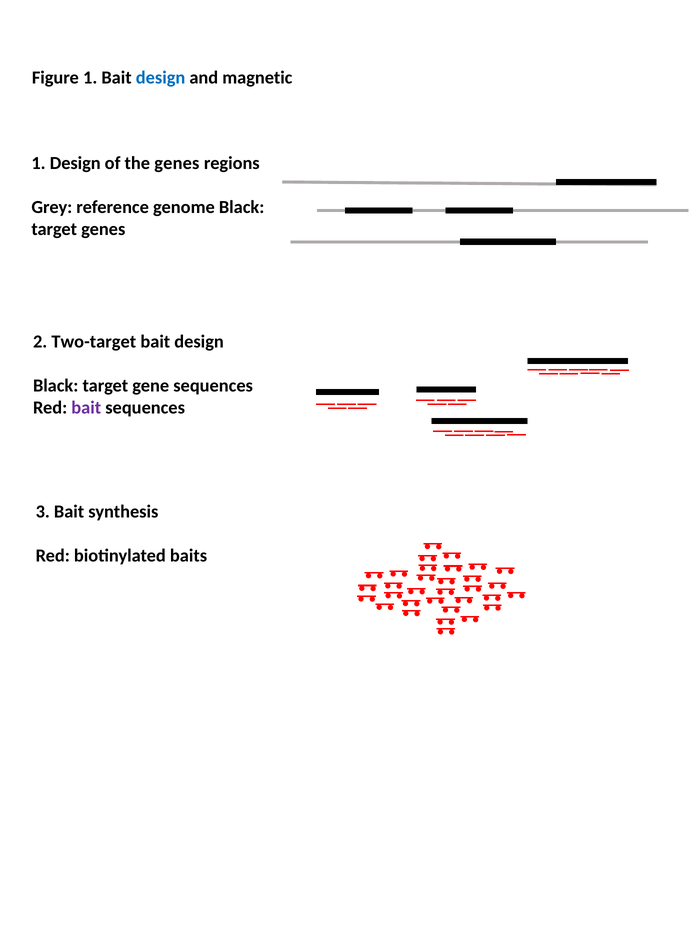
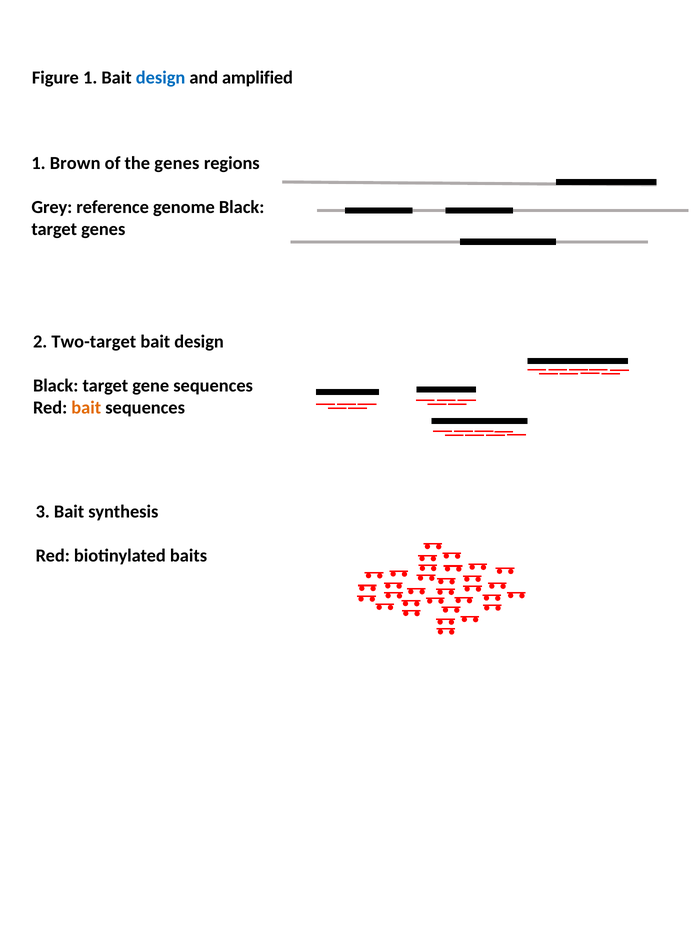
magnetic: magnetic -> amplified (257, 78)
1 Design: Design -> Brown (75, 163)
bait colour: purple -> orange (86, 408)
